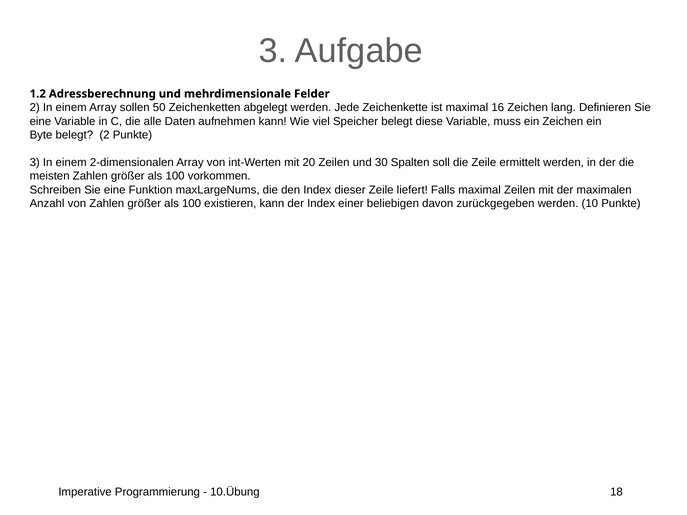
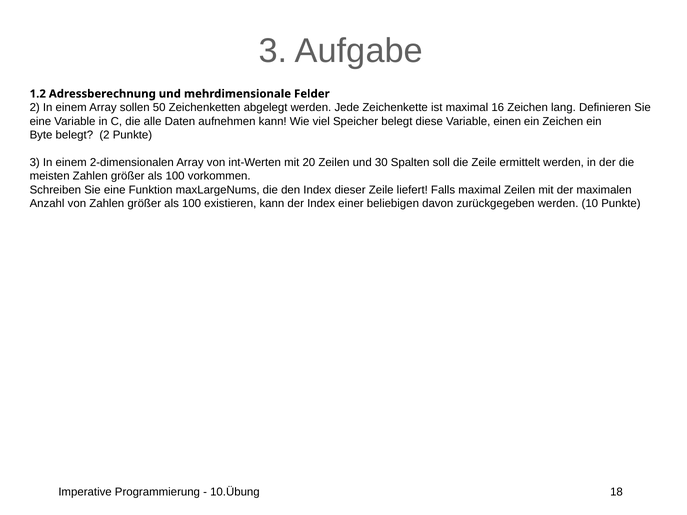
muss: muss -> einen (507, 121)
